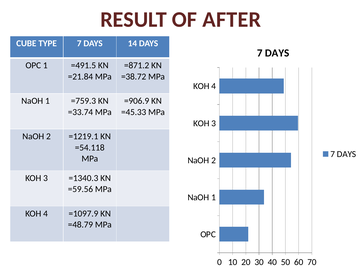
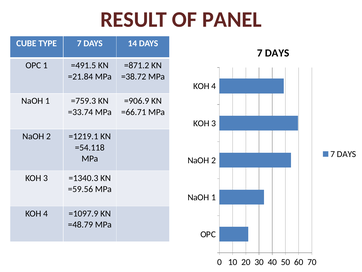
AFTER: AFTER -> PANEL (232, 20)
=45.33: =45.33 -> =66.71 (134, 112)
